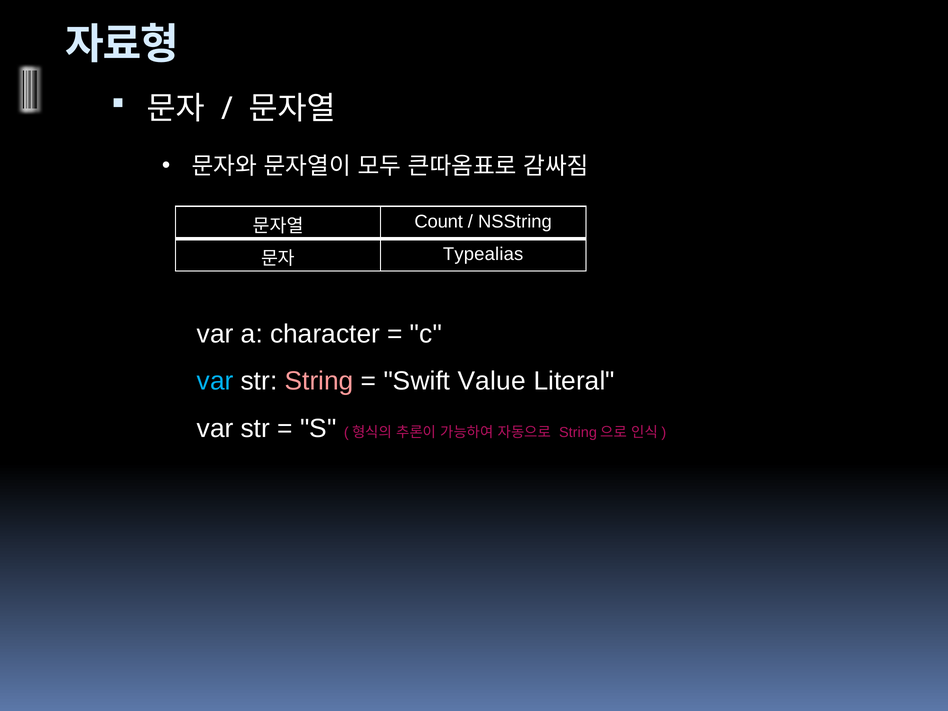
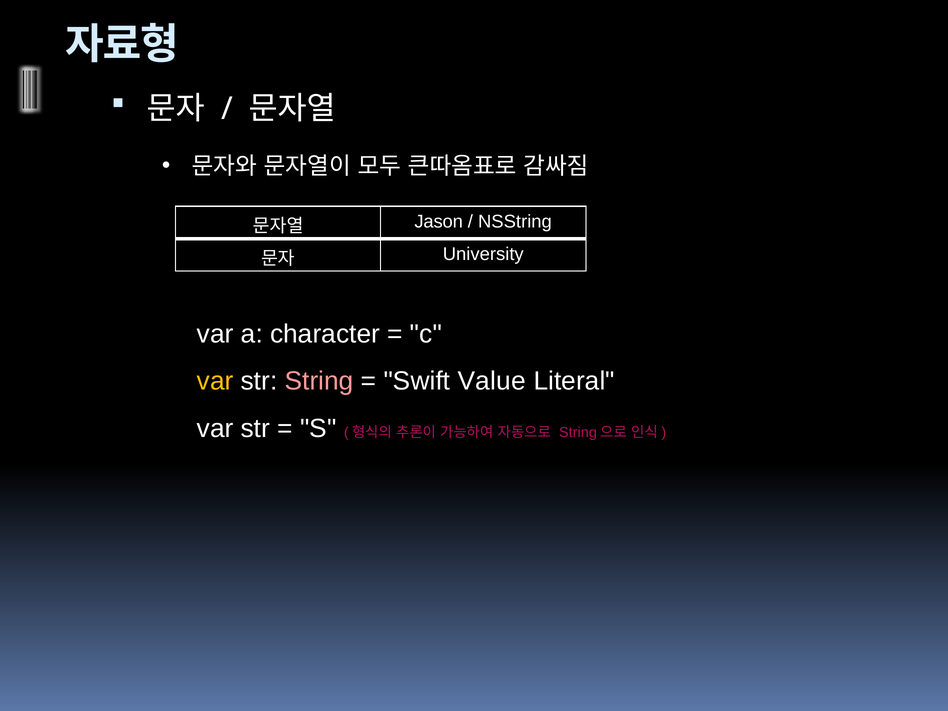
Count: Count -> Jason (439, 222)
Typealias: Typealias -> University (483, 254)
var colour: light blue -> yellow (215, 381)
